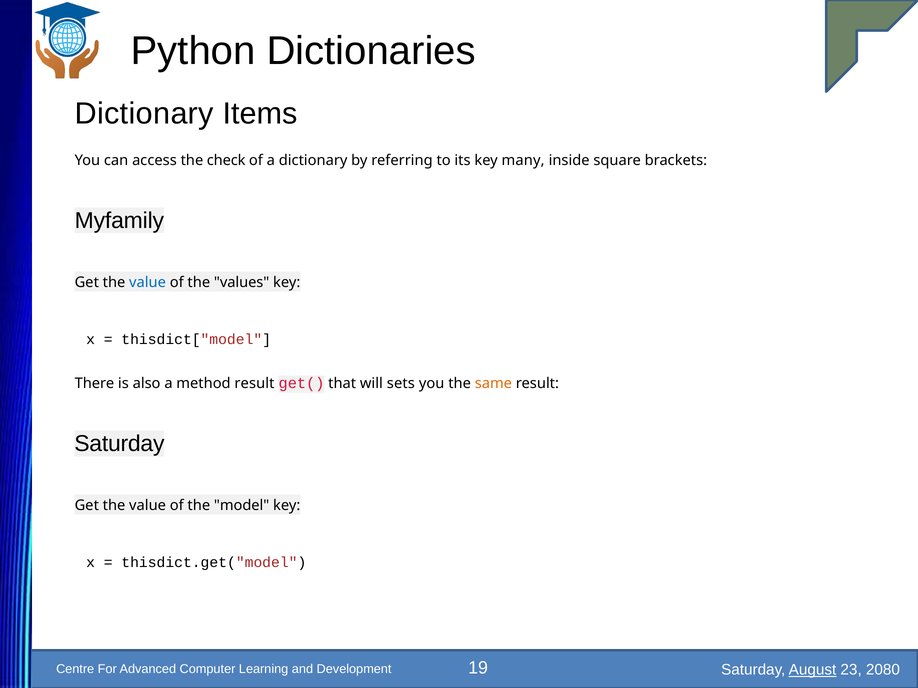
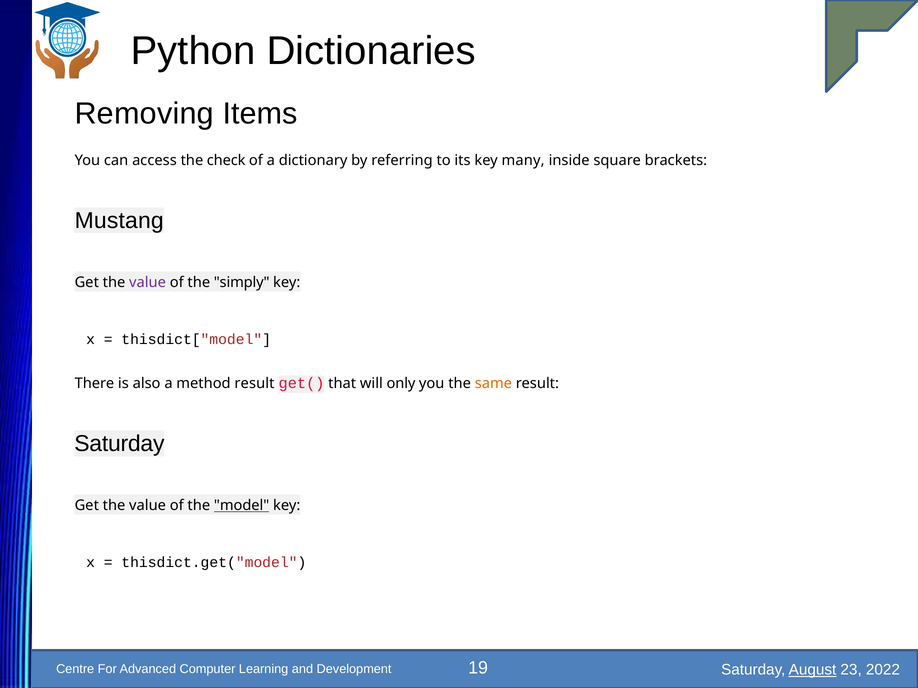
Dictionary: Dictionary -> Removing (144, 114)
Myfamily: Myfamily -> Mustang (119, 221)
value colour: blue -> purple (148, 282)
values: values -> simply (242, 282)
sets: sets -> only (401, 384)
model underline: none -> present (242, 506)
2080: 2080 -> 2022 (883, 670)
